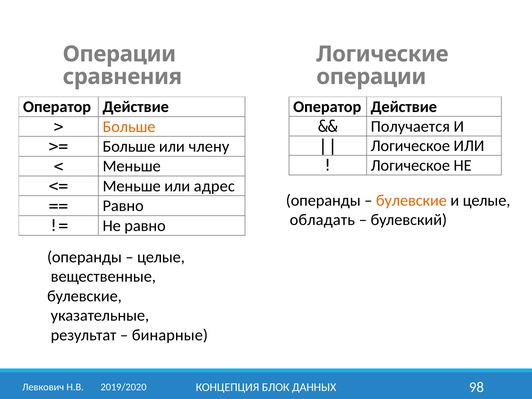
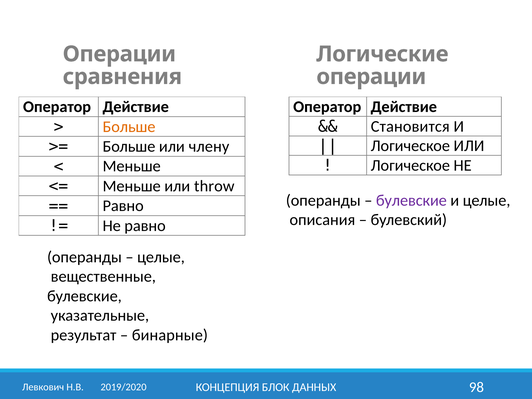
Получается: Получается -> Становится (410, 126)
адрес: адрес -> throw (214, 186)
булевские colour: orange -> purple (411, 200)
обладать: обладать -> описания (322, 220)
